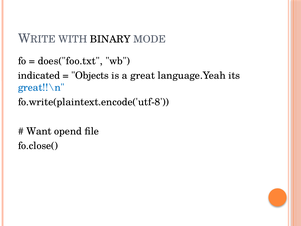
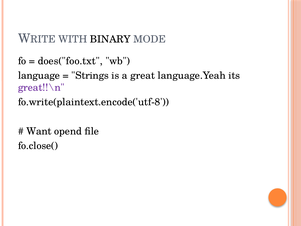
indicated: indicated -> language (39, 75)
Objects: Objects -> Strings (90, 75)
great!!\n colour: blue -> purple (41, 87)
